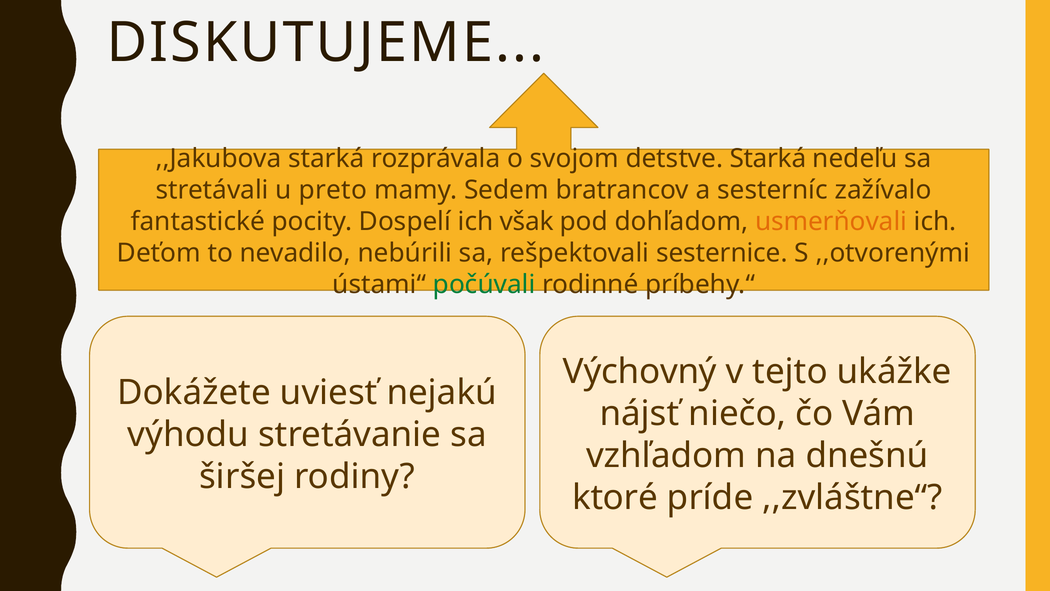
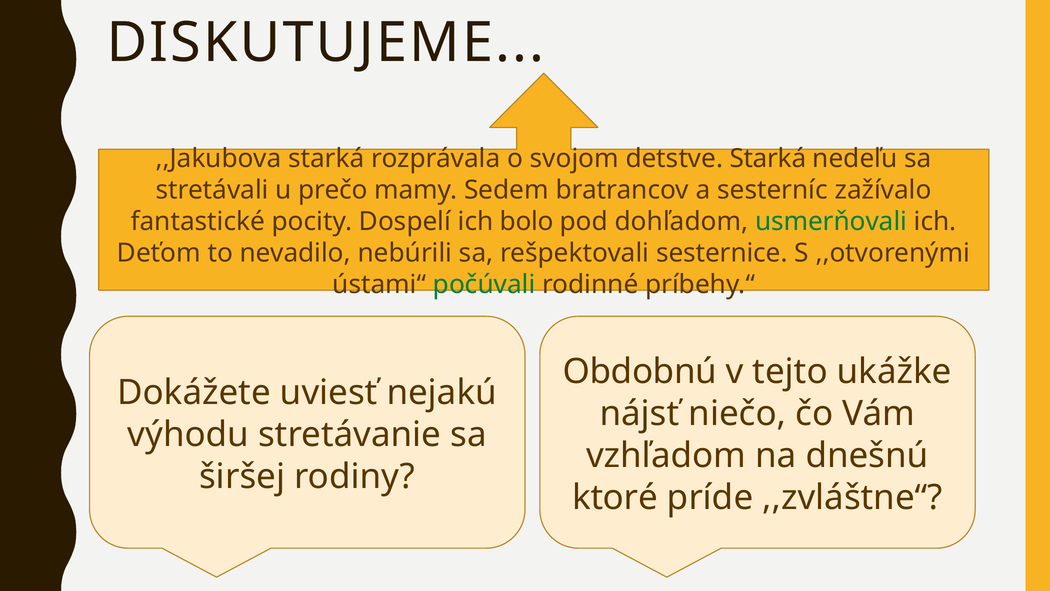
preto: preto -> prečo (333, 190)
však: však -> bolo (527, 221)
usmerňovali colour: orange -> green (831, 221)
Výchovný: Výchovný -> Obdobnú (640, 371)
